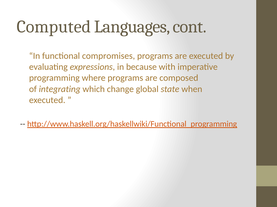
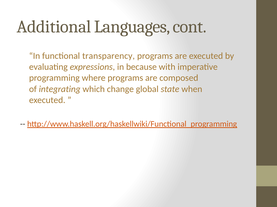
Computed: Computed -> Additional (54, 27)
compromises: compromises -> transparency (109, 56)
